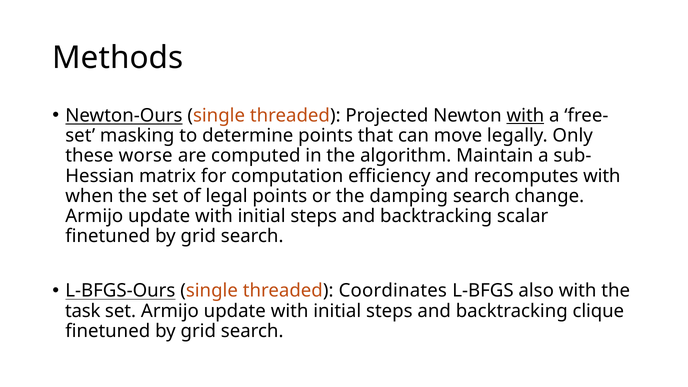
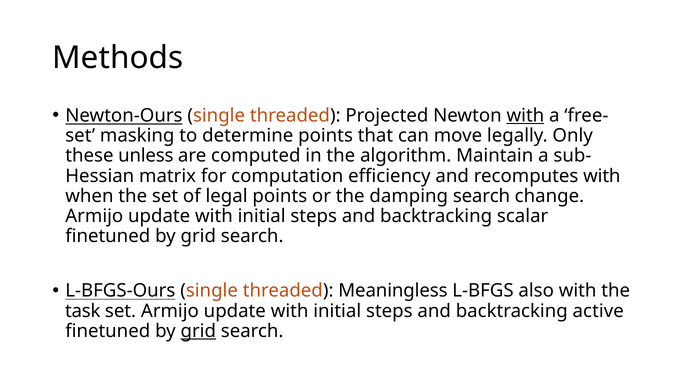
worse: worse -> unless (146, 156)
Coordinates: Coordinates -> Meaningless (393, 291)
clique: clique -> active (598, 311)
grid underline: none -> present (198, 331)
